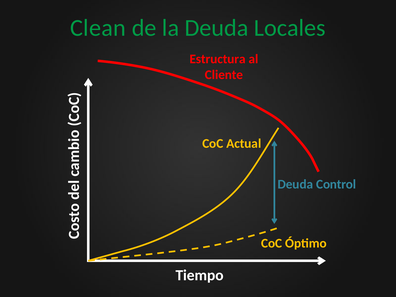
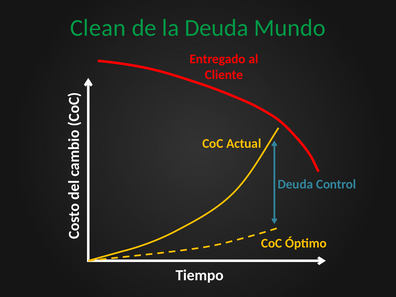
Locales: Locales -> Mundo (290, 28)
Estructura: Estructura -> Entregado (218, 59)
